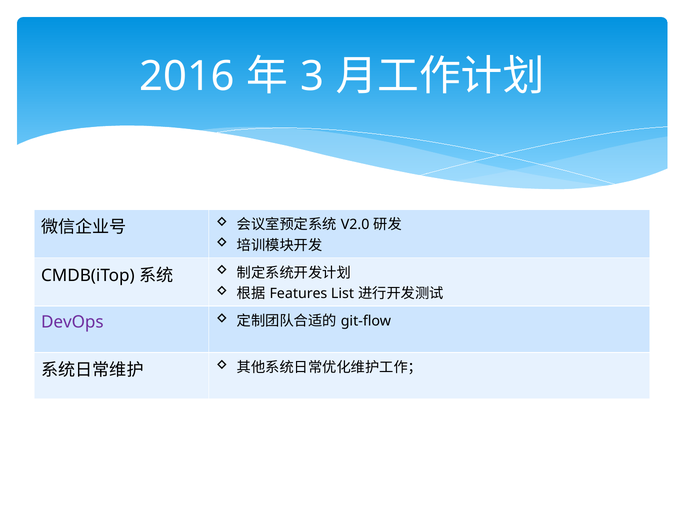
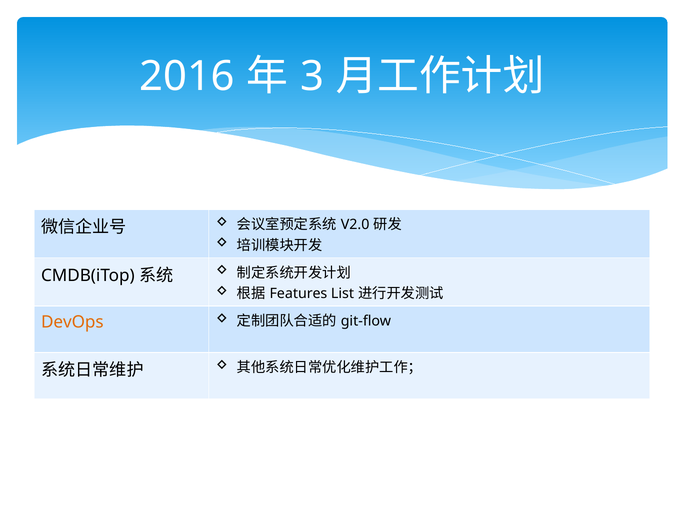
DevOps colour: purple -> orange (72, 322)
